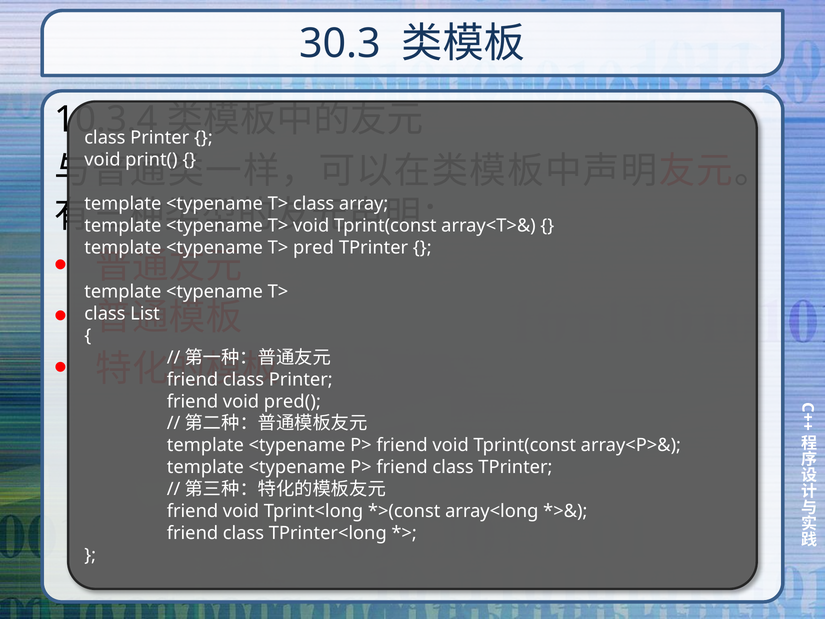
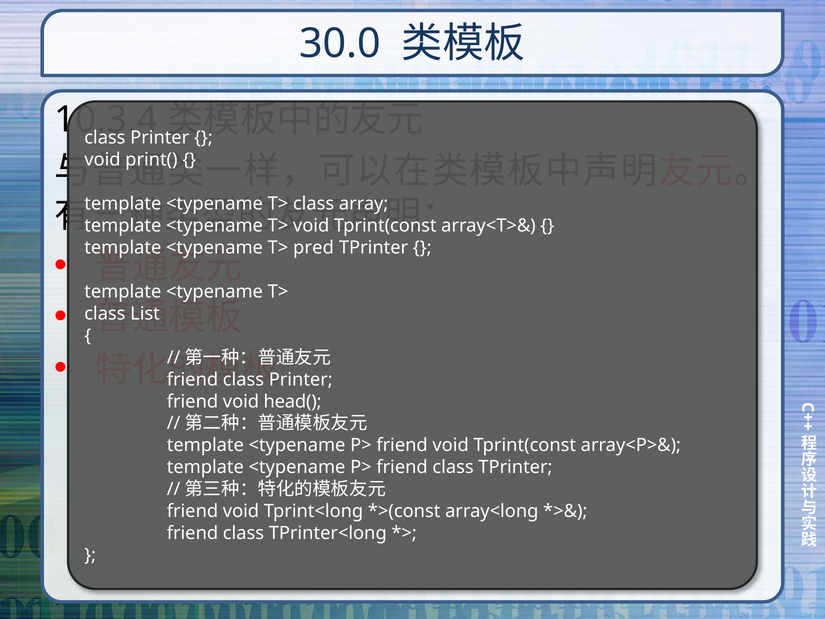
30.3: 30.3 -> 30.0 (340, 43)
pred(: pred( -> head( (293, 401)
